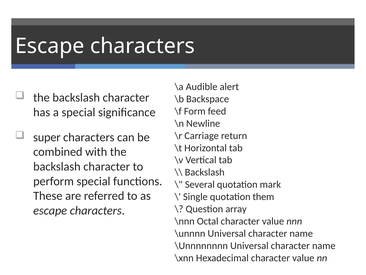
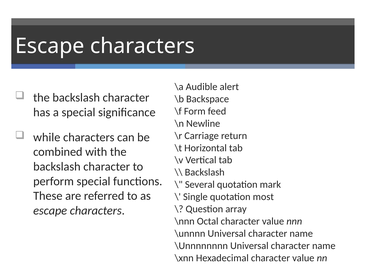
super: super -> while (47, 137)
them: them -> most (263, 196)
